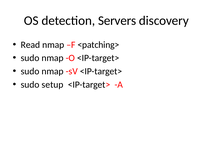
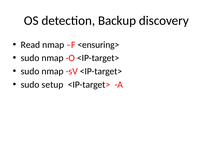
Servers: Servers -> Backup (117, 21)
<patching>: <patching> -> <ensuring> (98, 45)
